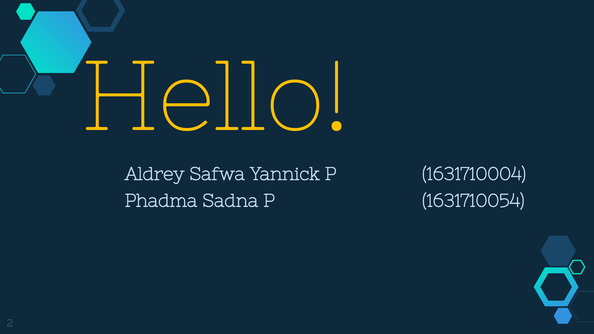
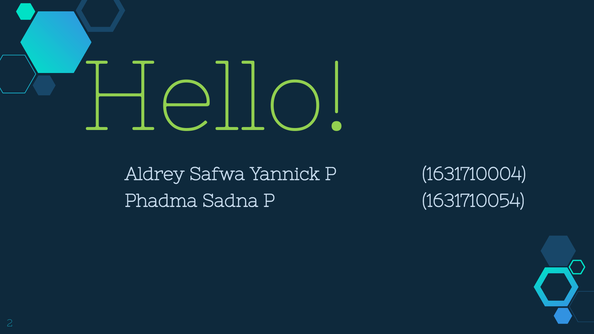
Hello colour: yellow -> light green (216, 97)
